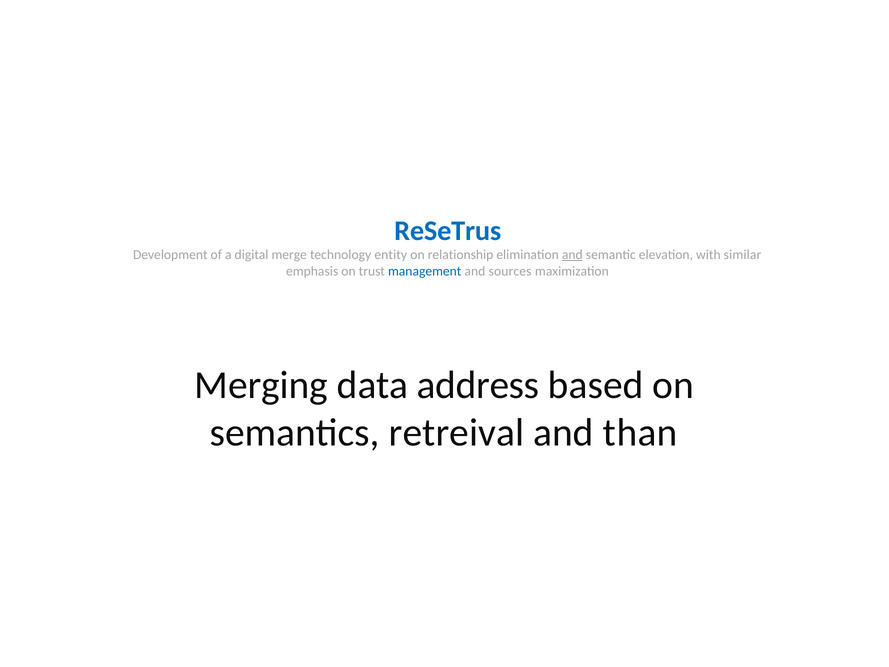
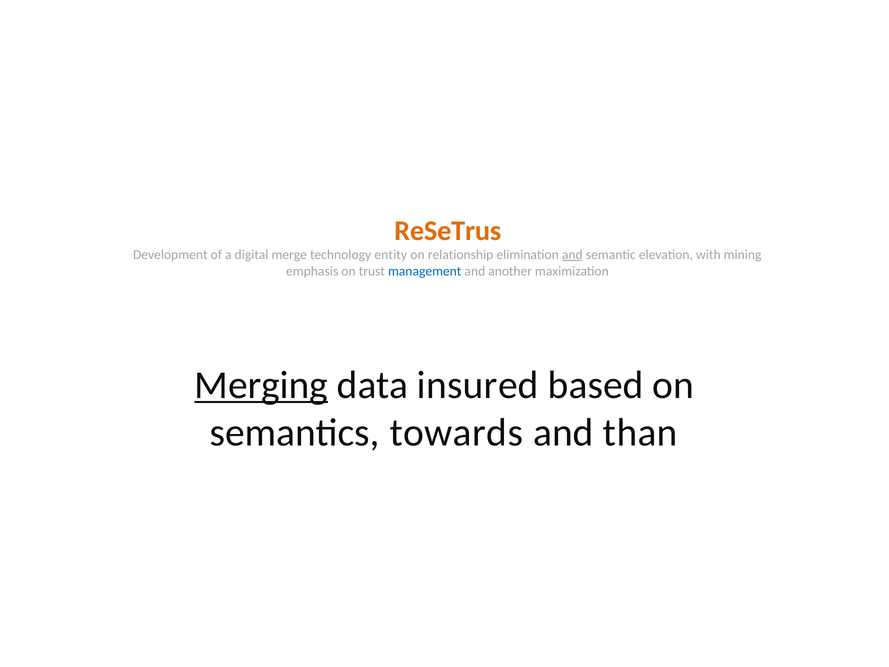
ReSeTrus colour: blue -> orange (448, 231)
similar: similar -> mining (743, 255)
sources: sources -> another (510, 271)
Merging underline: none -> present (261, 385)
address: address -> insured (478, 385)
retreival: retreival -> towards (456, 432)
